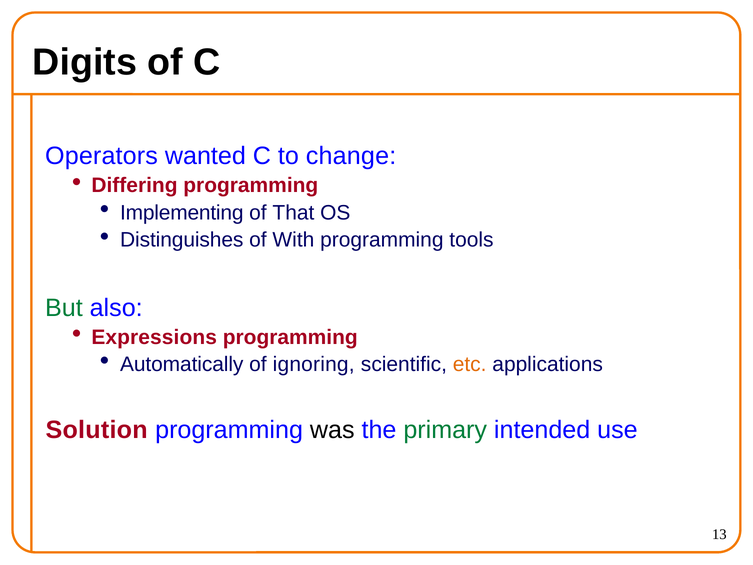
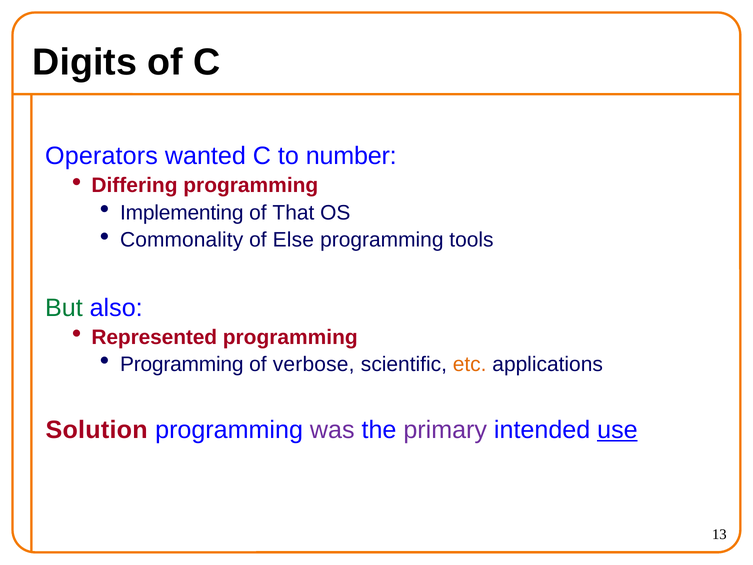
change: change -> number (351, 156)
Distinguishes: Distinguishes -> Commonality (182, 240)
With: With -> Else (293, 240)
Expressions: Expressions -> Represented (154, 337)
Automatically: Automatically -> Programming (182, 364)
ignoring: ignoring -> verbose (314, 364)
was colour: black -> purple (332, 430)
primary colour: green -> purple (445, 430)
use underline: none -> present (617, 430)
